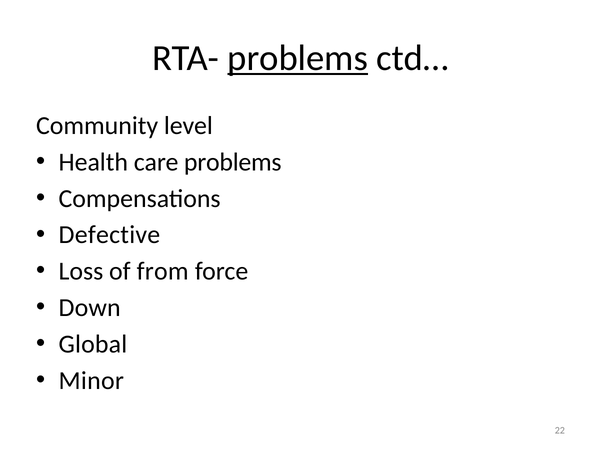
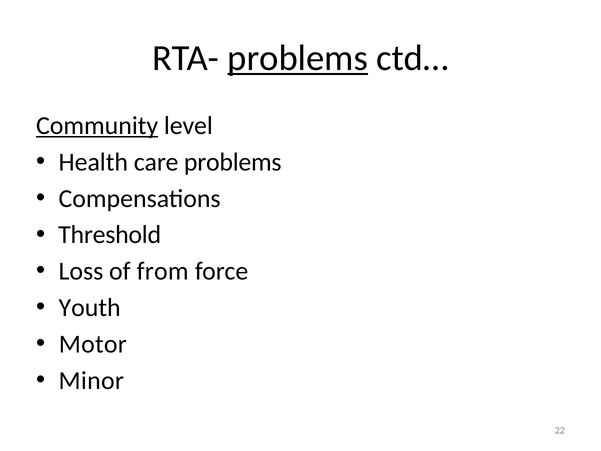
Community underline: none -> present (97, 126)
Defective: Defective -> Threshold (110, 235)
Down: Down -> Youth (90, 308)
Global: Global -> Motor (93, 344)
